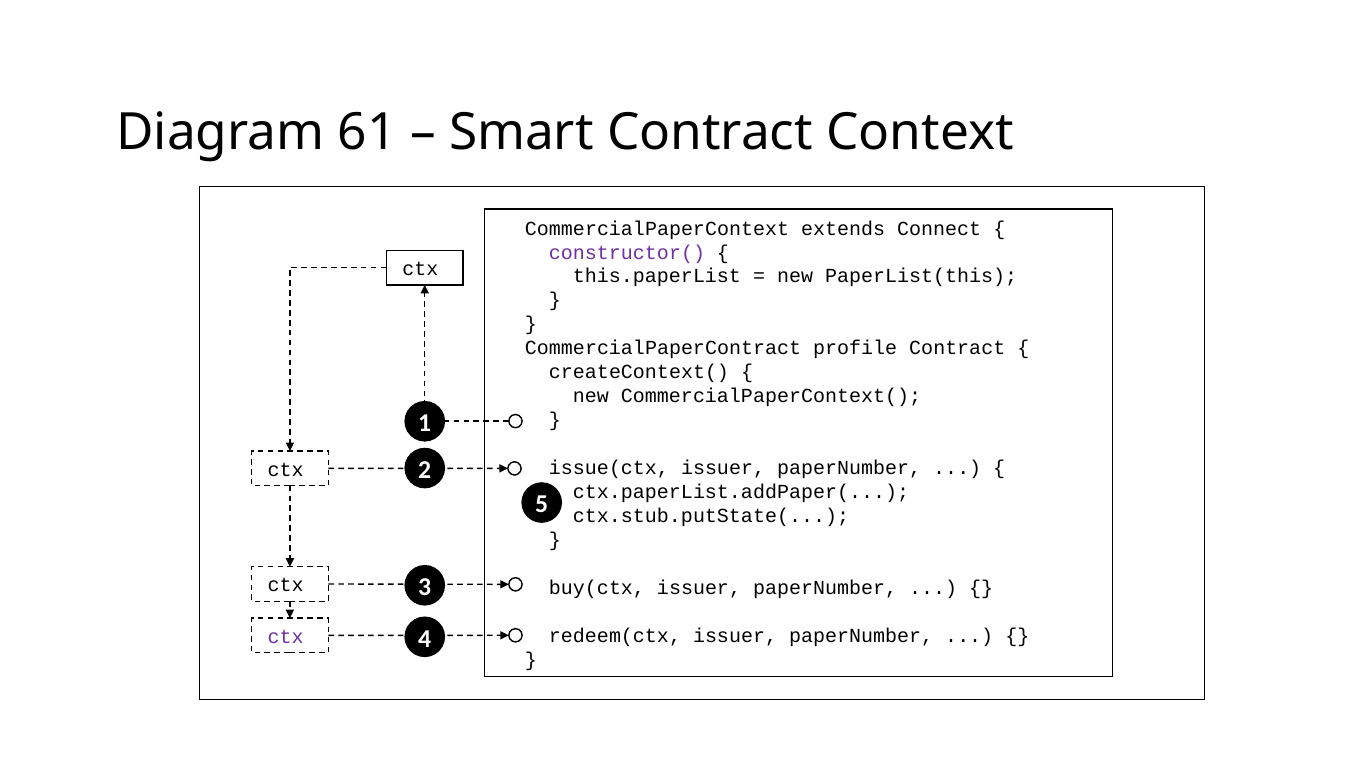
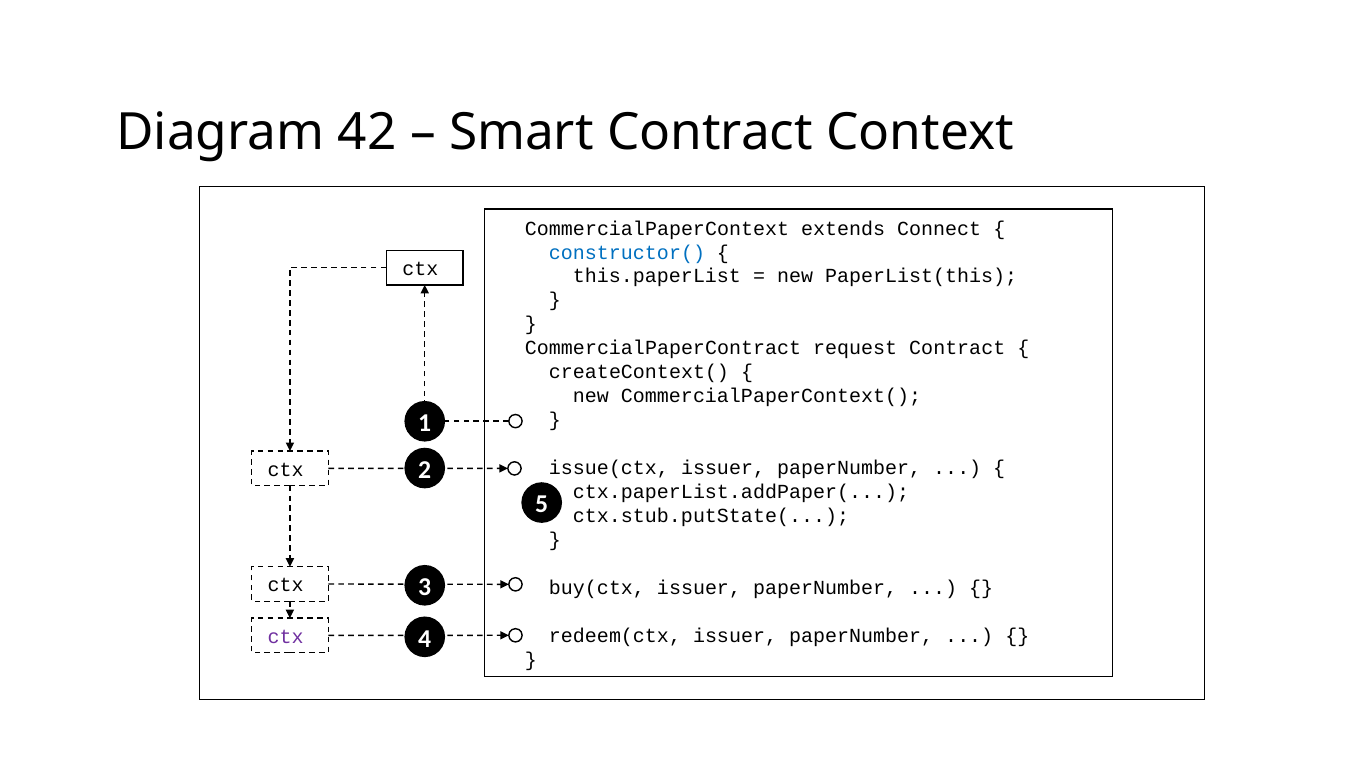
61: 61 -> 42 (367, 132)
constructor( colour: purple -> blue (627, 253)
profile: profile -> request (855, 349)
